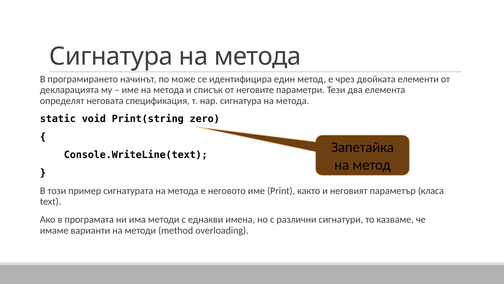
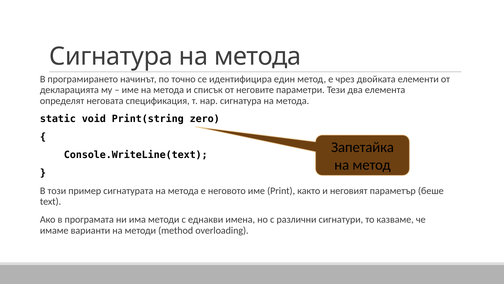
може: може -> точно (183, 79)
класа: класа -> беше (431, 190)
